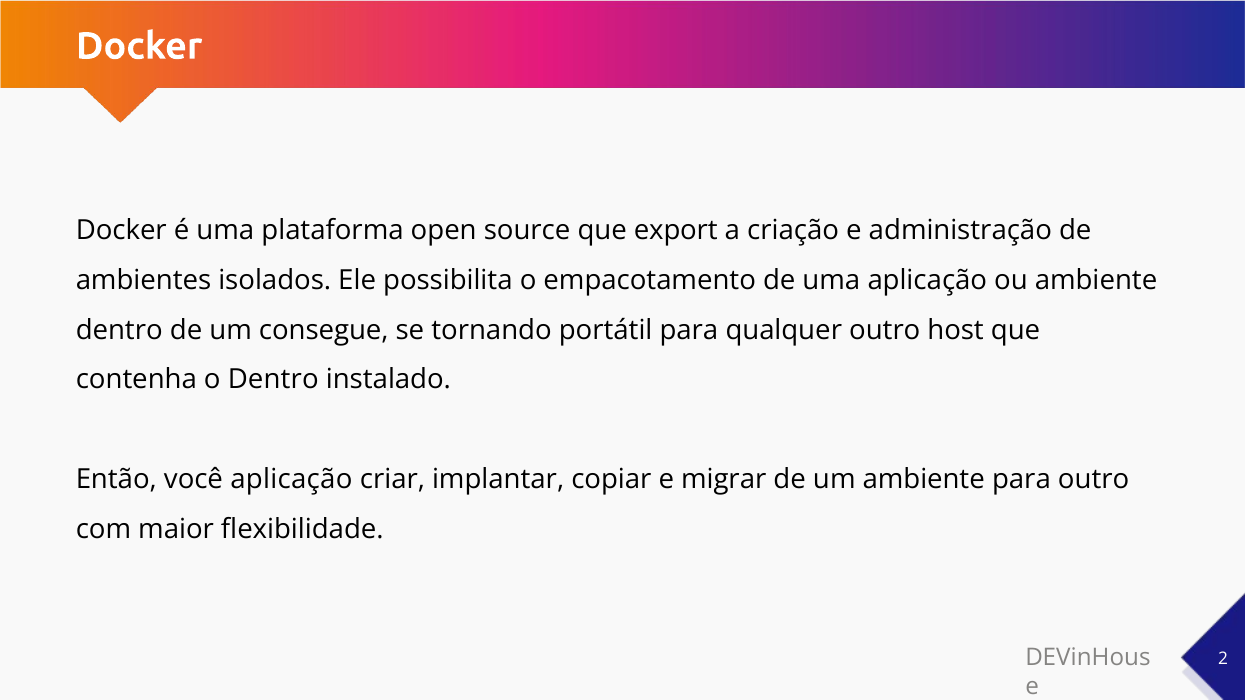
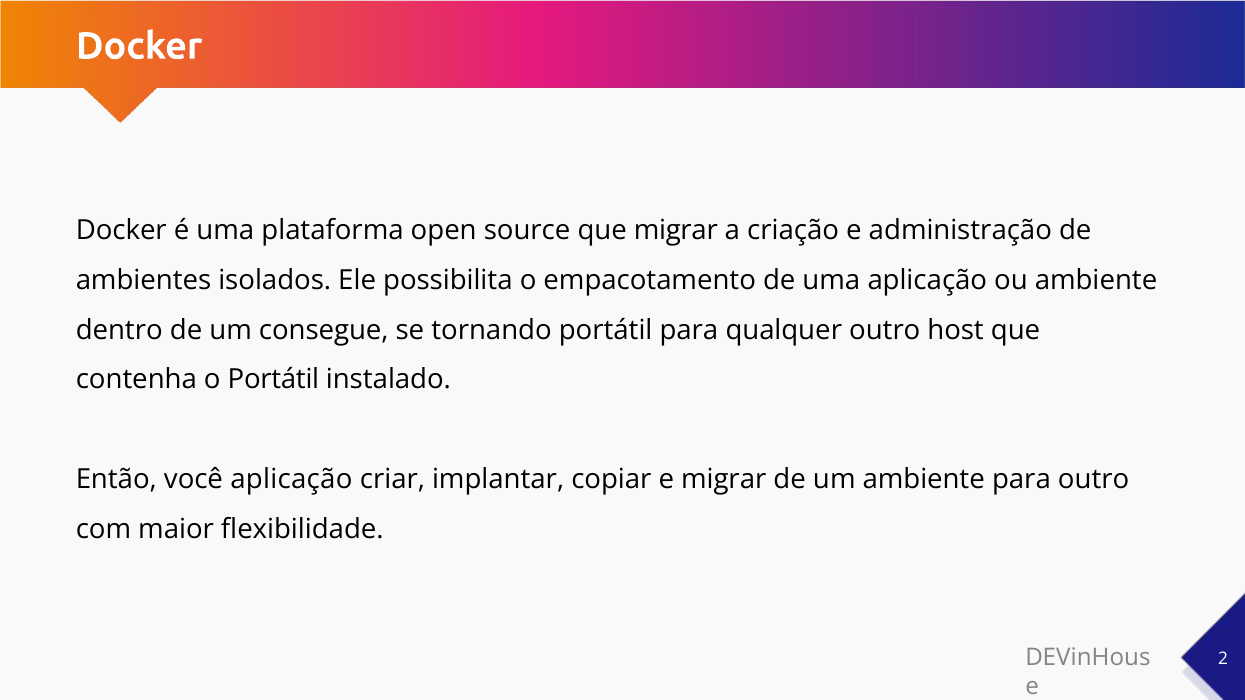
que export: export -> migrar (676, 231)
o Dentro: Dentro -> Portátil (273, 380)
